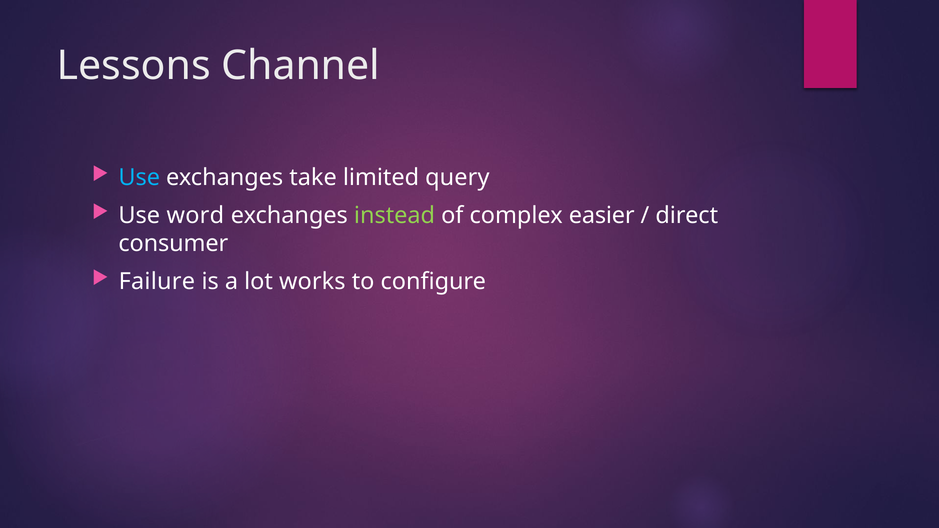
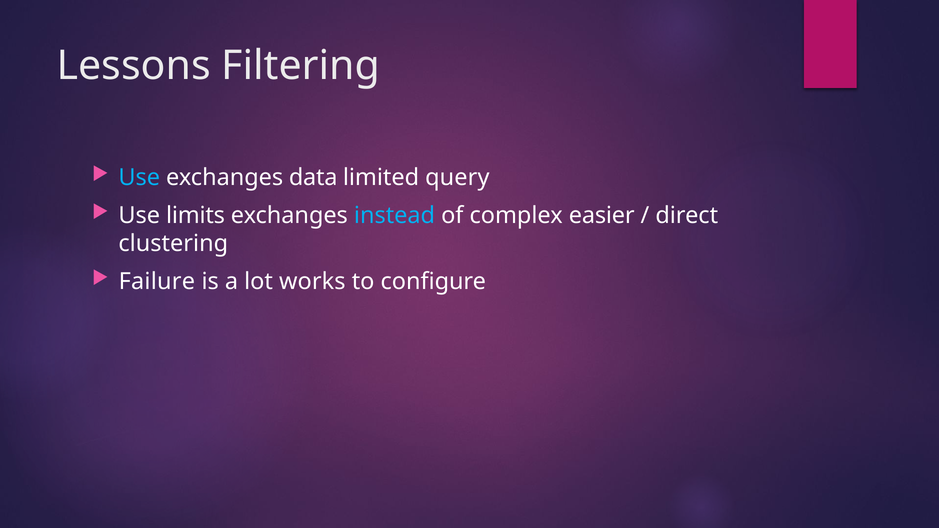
Channel: Channel -> Filtering (301, 66)
take: take -> data (313, 177)
word: word -> limits (196, 215)
instead colour: light green -> light blue (395, 215)
consumer: consumer -> clustering (173, 244)
